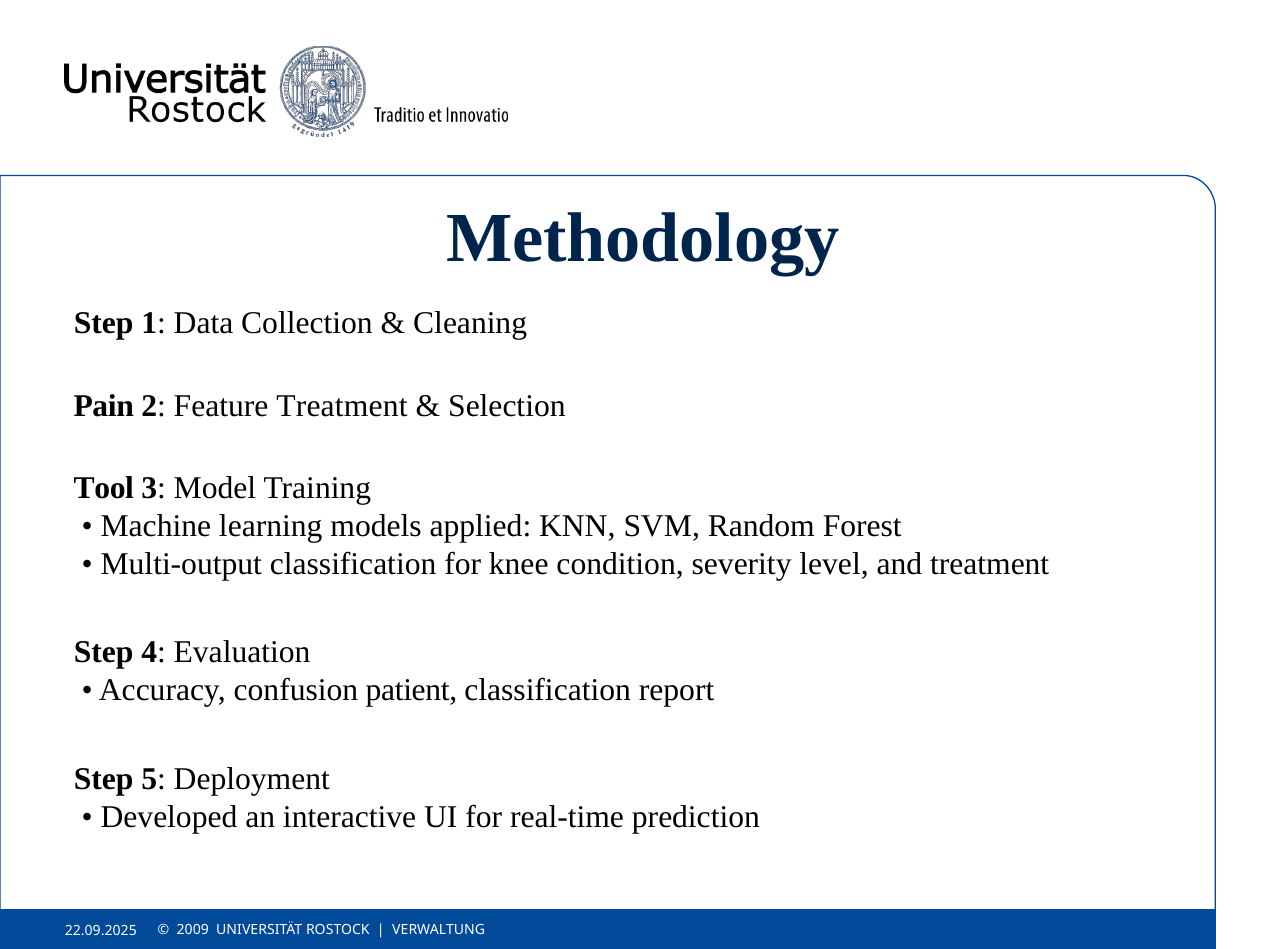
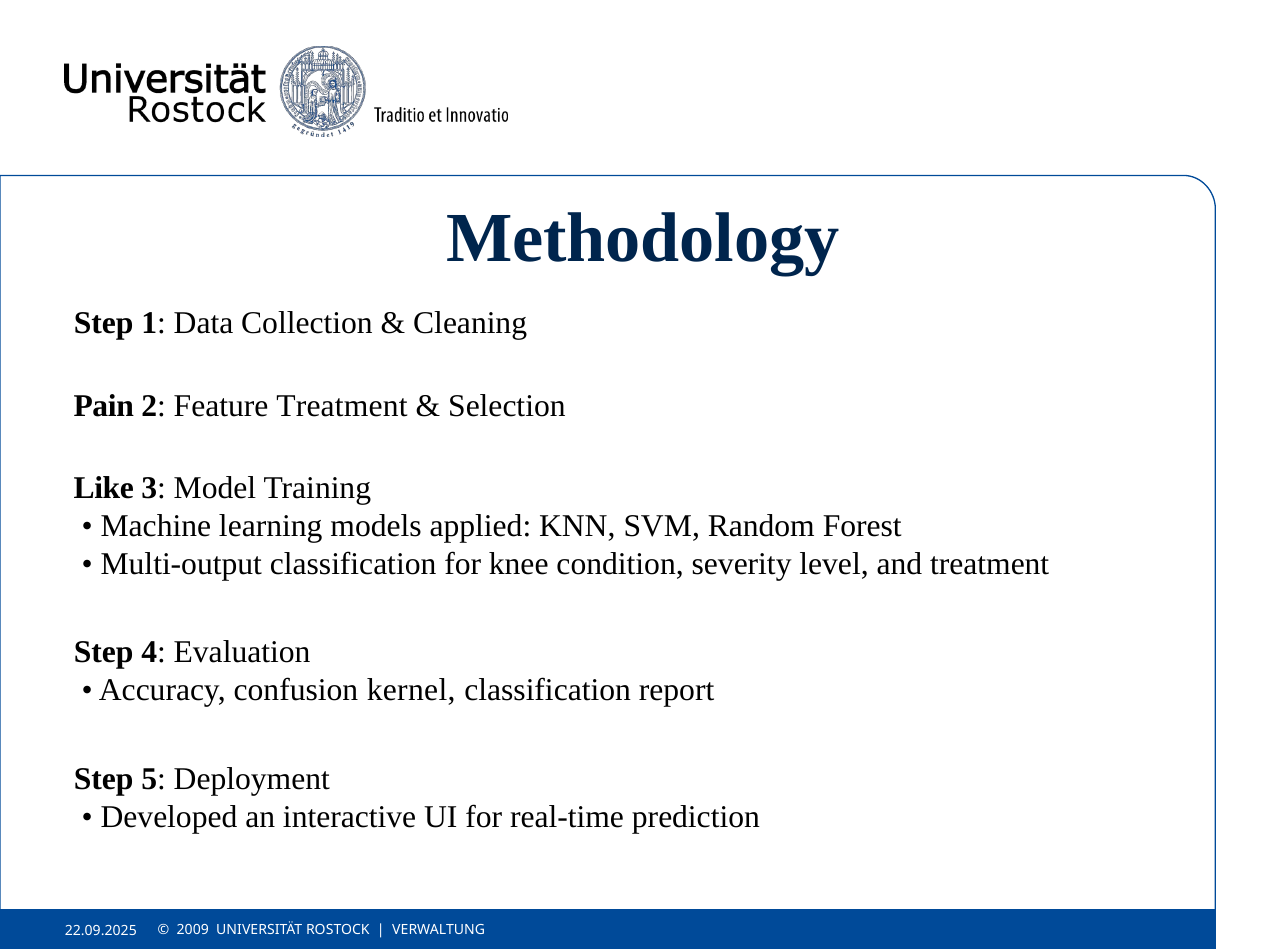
Tool: Tool -> Like (104, 488)
patient: patient -> kernel (411, 690)
